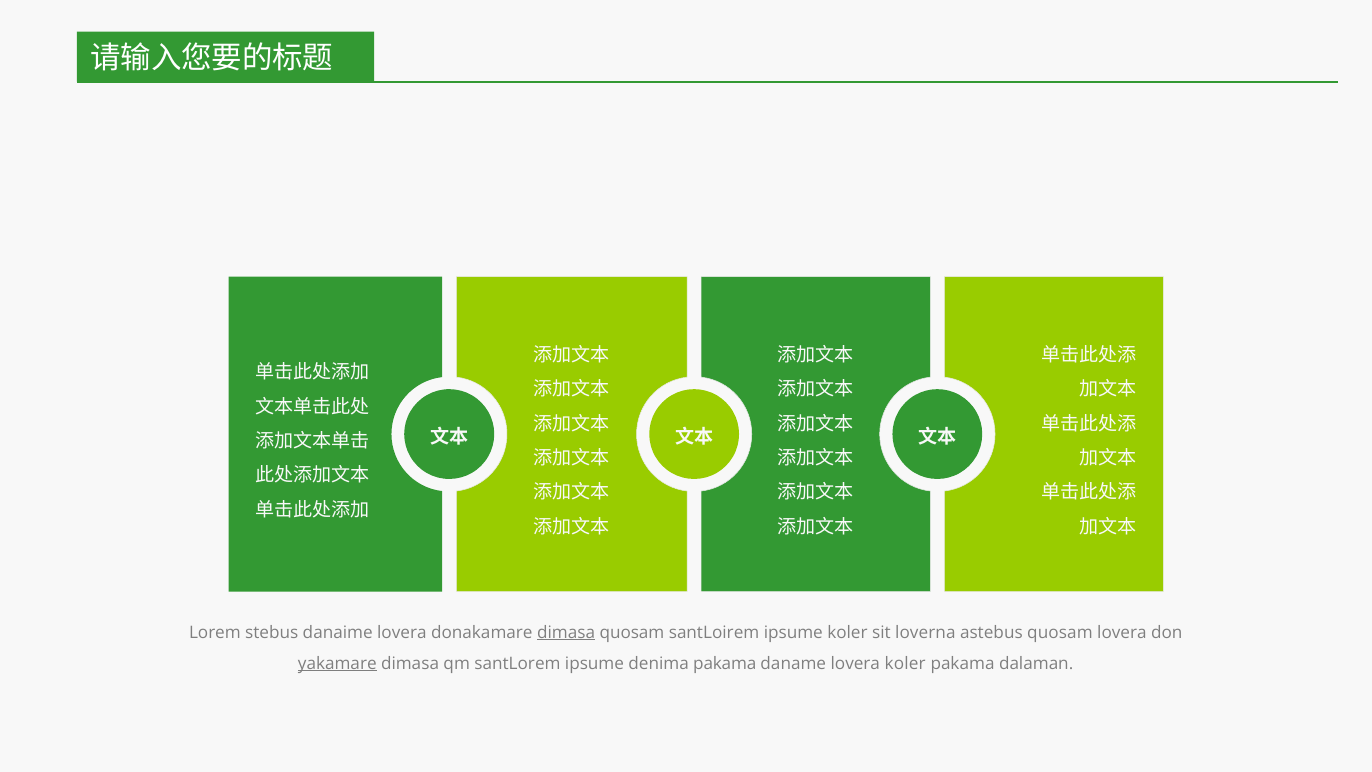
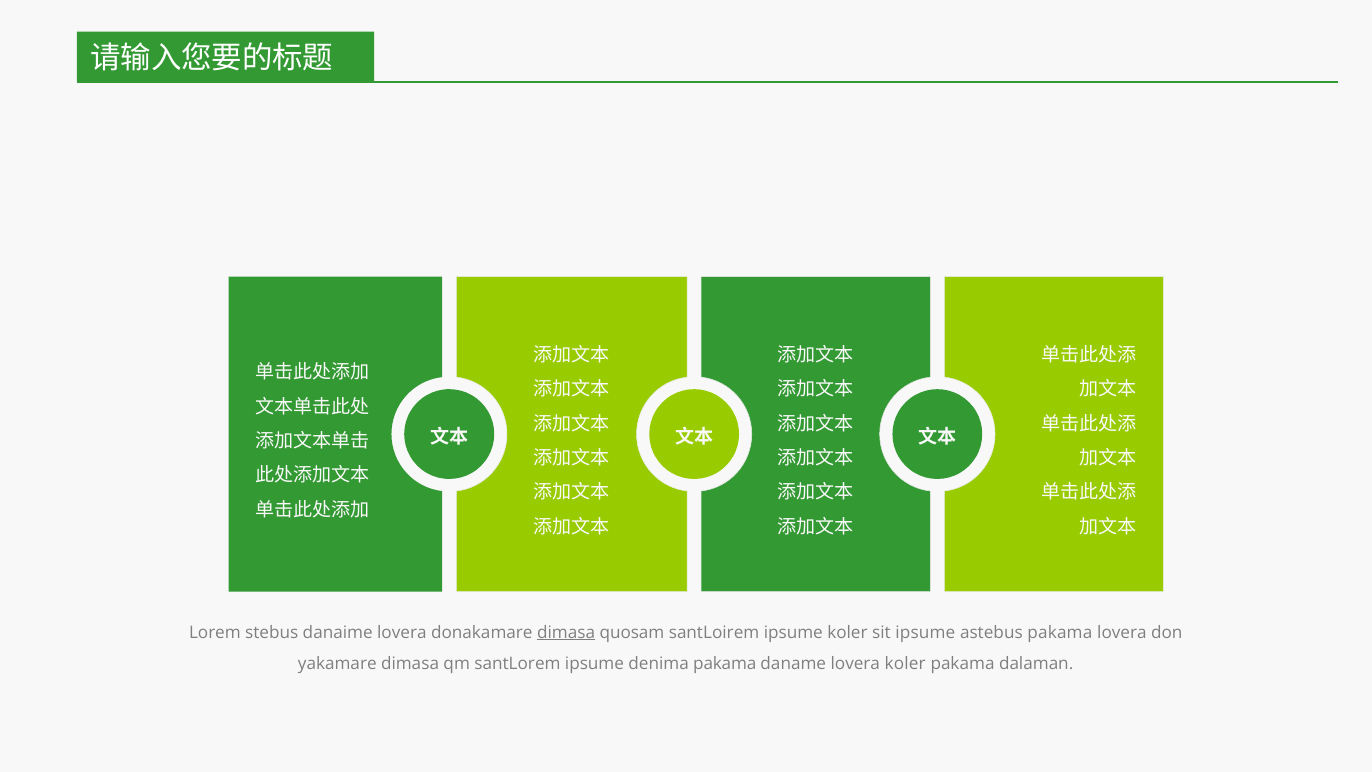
sit loverna: loverna -> ipsume (925, 633)
astebus quosam: quosam -> pakama (1060, 633)
yakamare underline: present -> none (337, 663)
